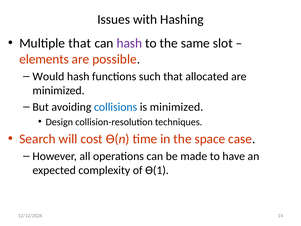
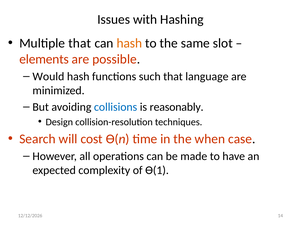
hash colour: purple -> orange (129, 43)
allocated: allocated -> language (207, 76)
is minimized: minimized -> reasonably (177, 107)
space: space -> when (210, 139)
